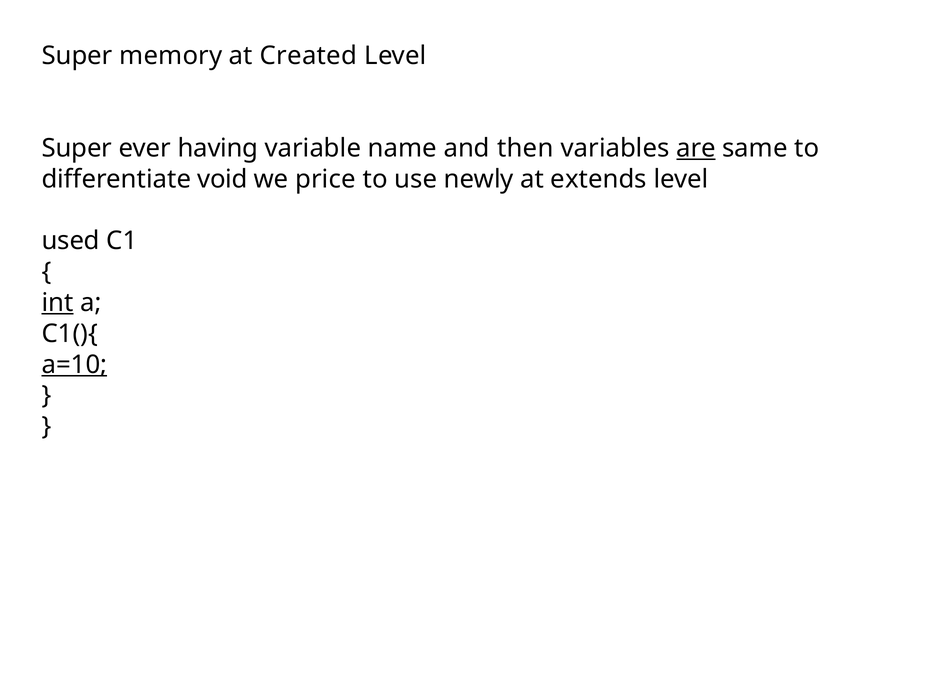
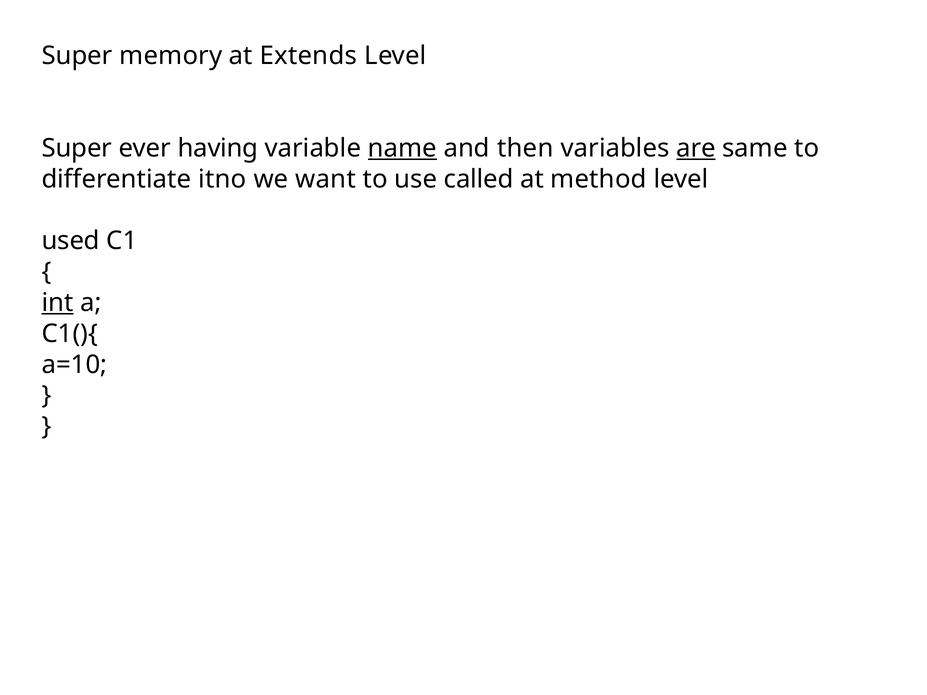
Created: Created -> Extends (308, 56)
name underline: none -> present (402, 148)
void: void -> itno (222, 179)
price: price -> want (325, 179)
newly: newly -> called (479, 179)
extends: extends -> method (599, 179)
a=10 underline: present -> none (74, 365)
